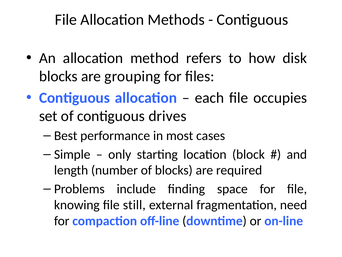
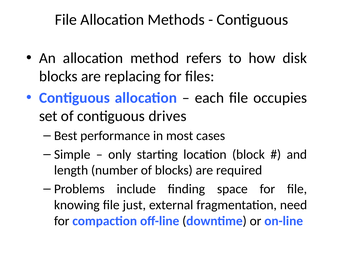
grouping: grouping -> replacing (133, 76)
still: still -> just (134, 205)
